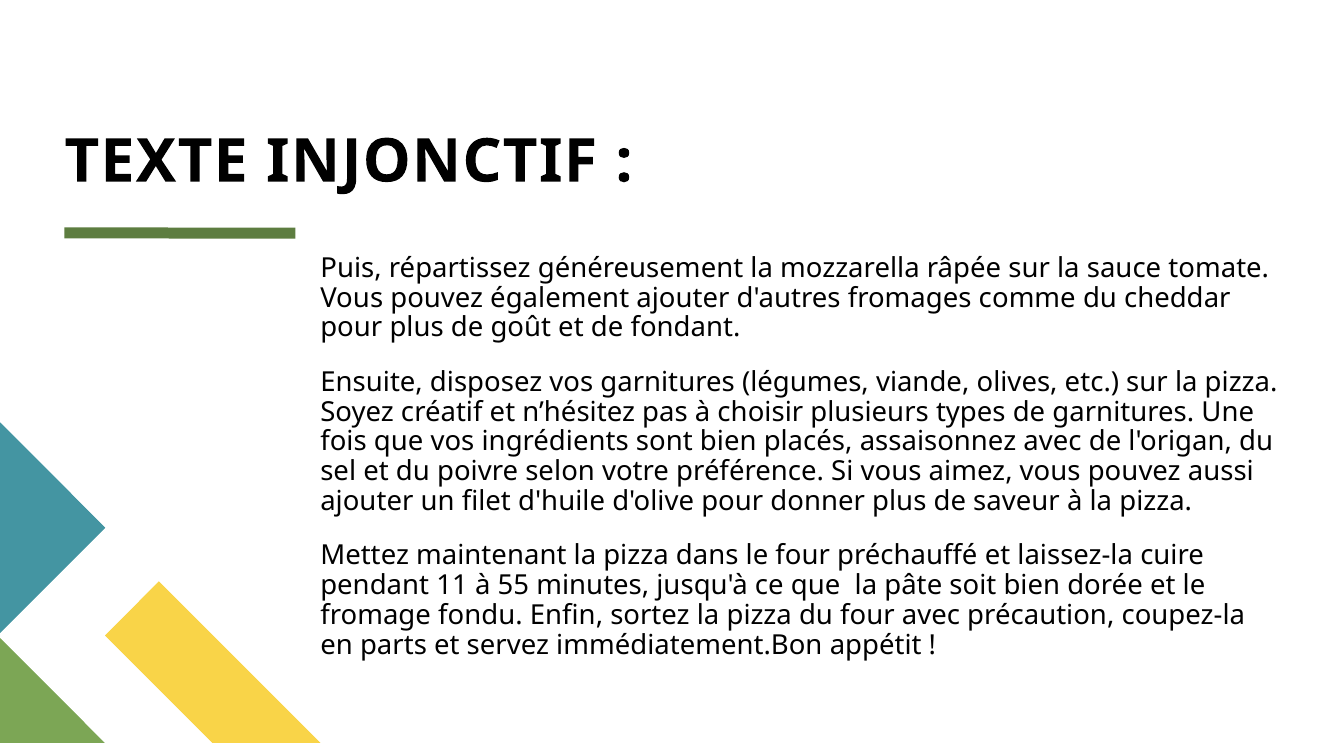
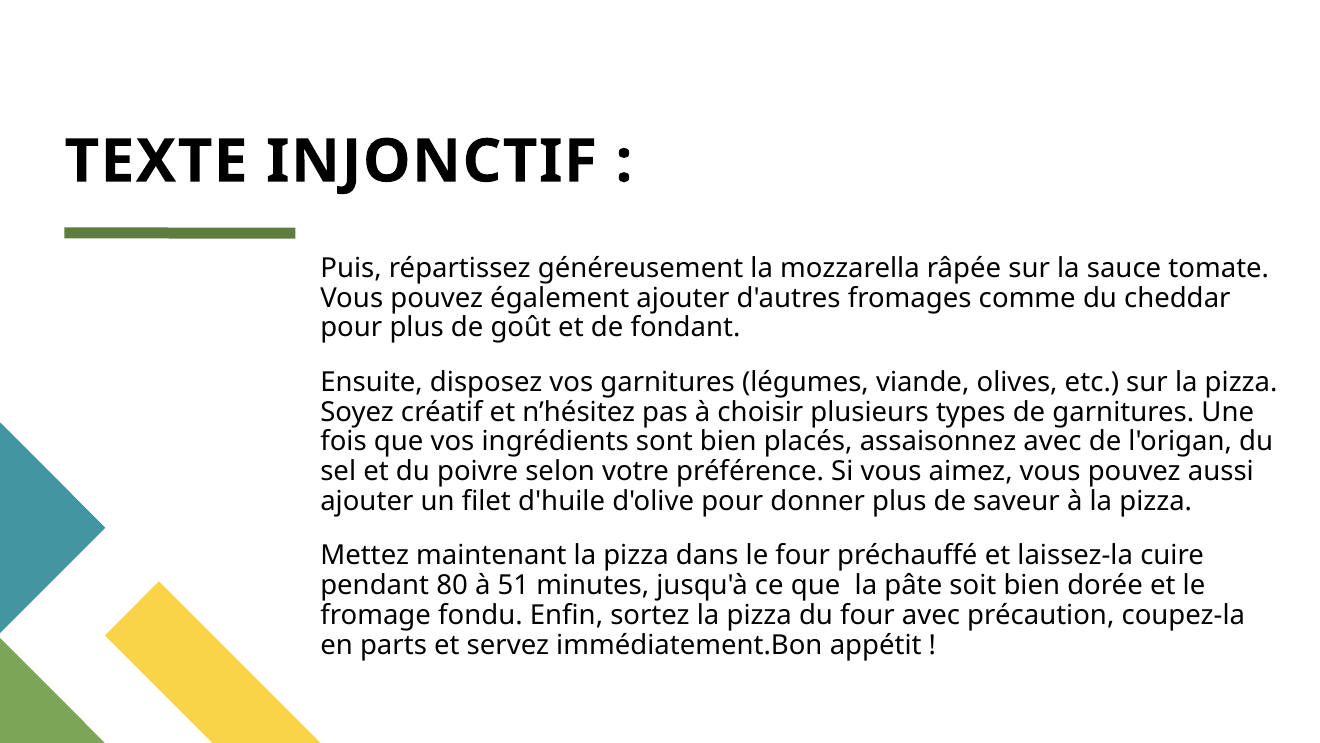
11: 11 -> 80 (452, 585)
55: 55 -> 51 (513, 585)
